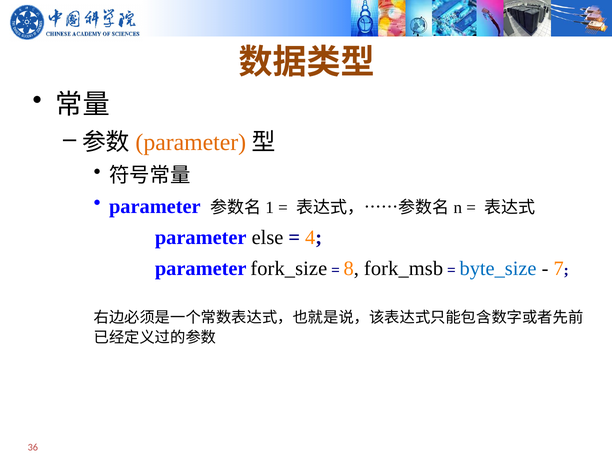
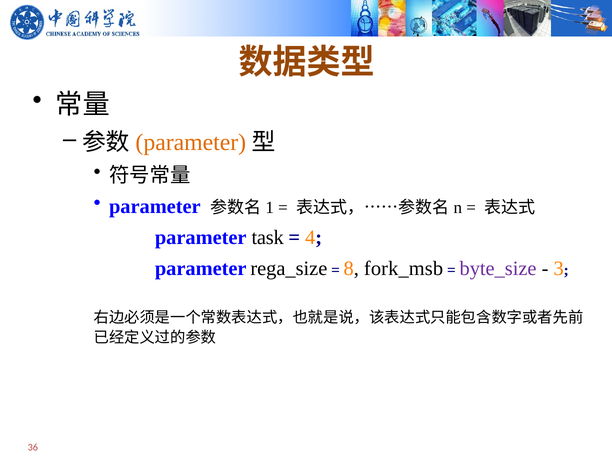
else: else -> task (268, 237)
fork_size: fork_size -> rega_size (289, 268)
byte_size colour: blue -> purple (498, 268)
7: 7 -> 3 (559, 268)
